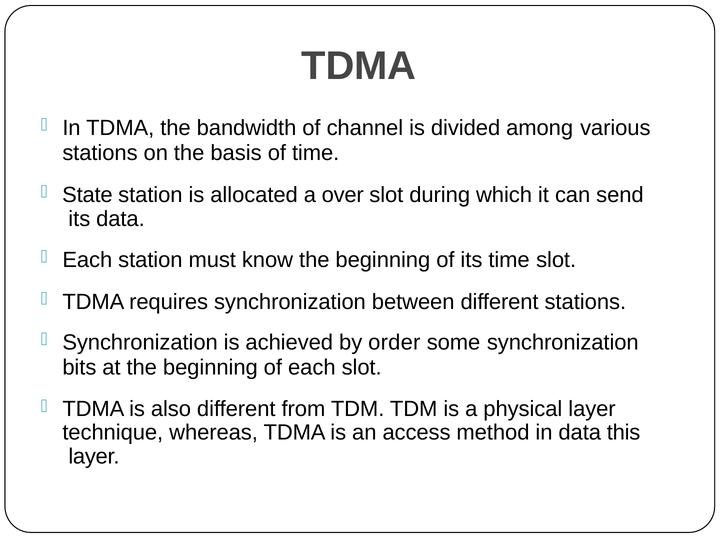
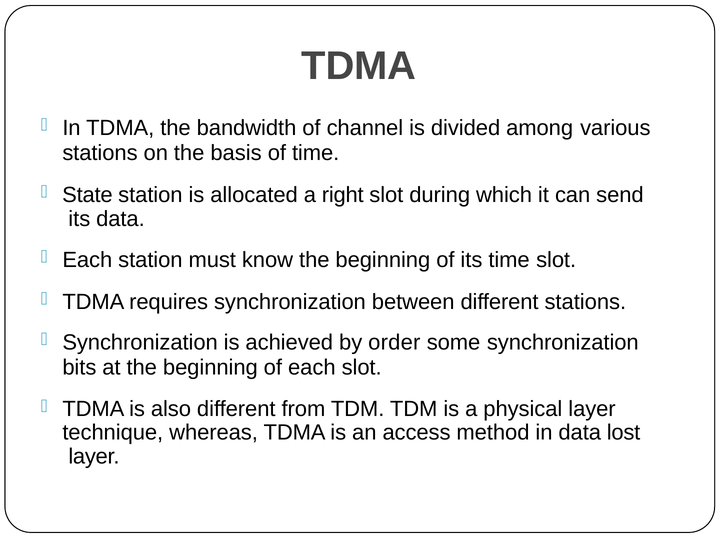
over: over -> right (343, 195)
this: this -> lost (624, 433)
